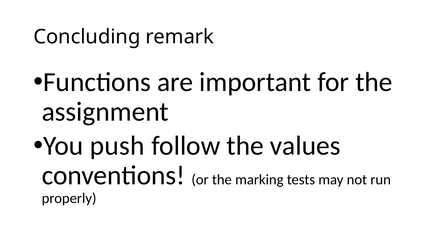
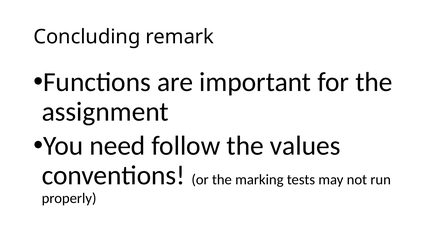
push: push -> need (117, 146)
